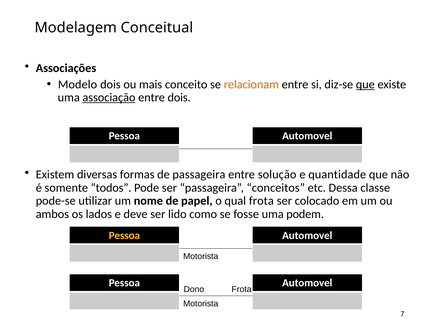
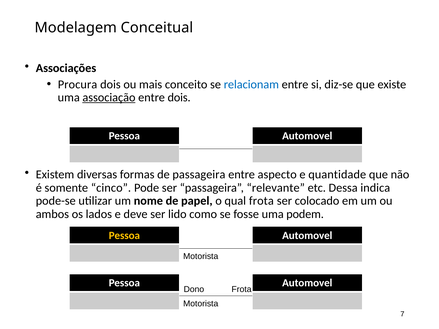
Modelo: Modelo -> Procura (78, 84)
relacionam colour: orange -> blue (251, 84)
que underline: present -> none (365, 84)
solução: solução -> aspecto (277, 175)
todos: todos -> cinco (111, 188)
conceitos: conceitos -> relevante (276, 188)
classe: classe -> indica (375, 188)
